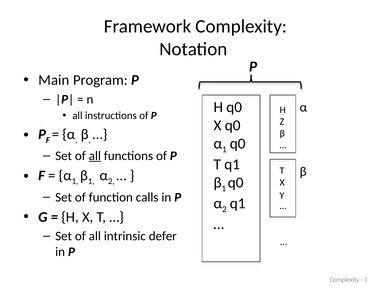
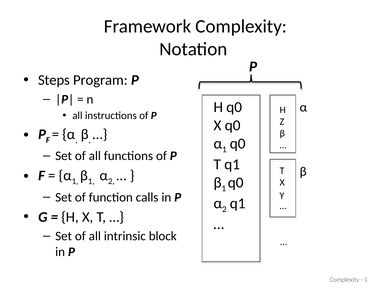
Main: Main -> Steps (54, 80)
all underline: present -> none (95, 156)
defer: defer -> block (163, 236)
